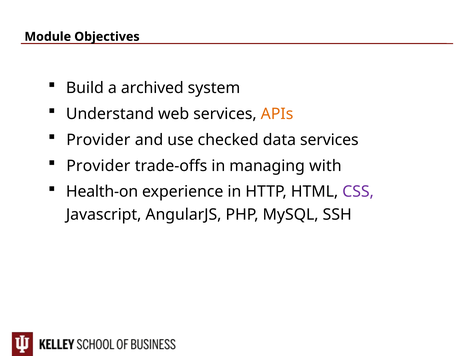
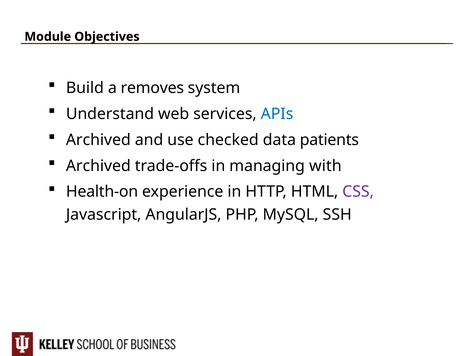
archived: archived -> removes (152, 88)
APIs colour: orange -> blue (277, 114)
Provider: Provider -> Archived (98, 140)
data services: services -> patients (329, 140)
Provider: Provider -> Archived (98, 166)
